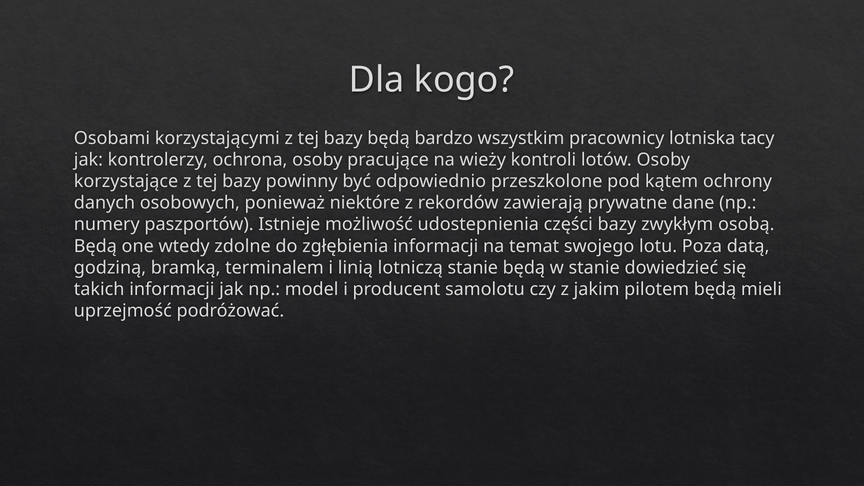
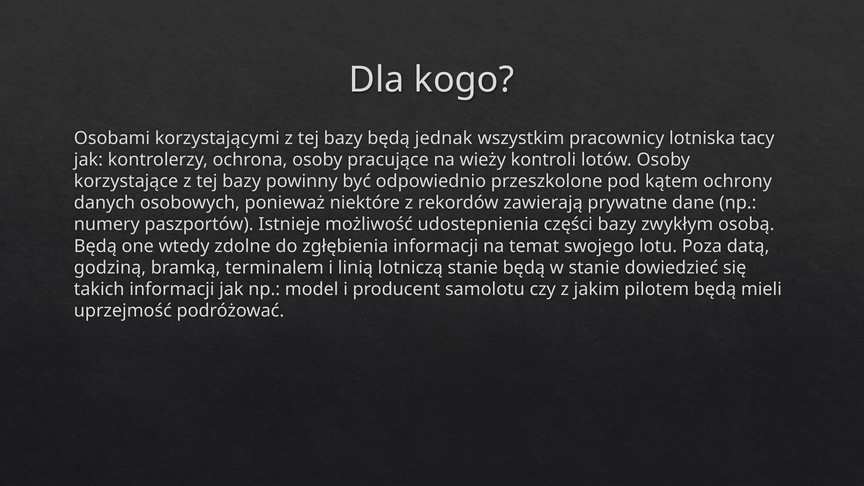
bardzo: bardzo -> jednak (444, 138)
